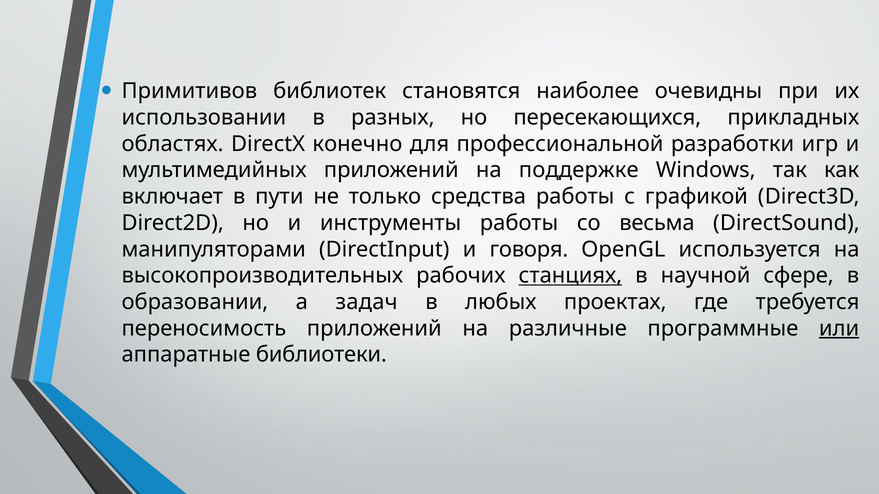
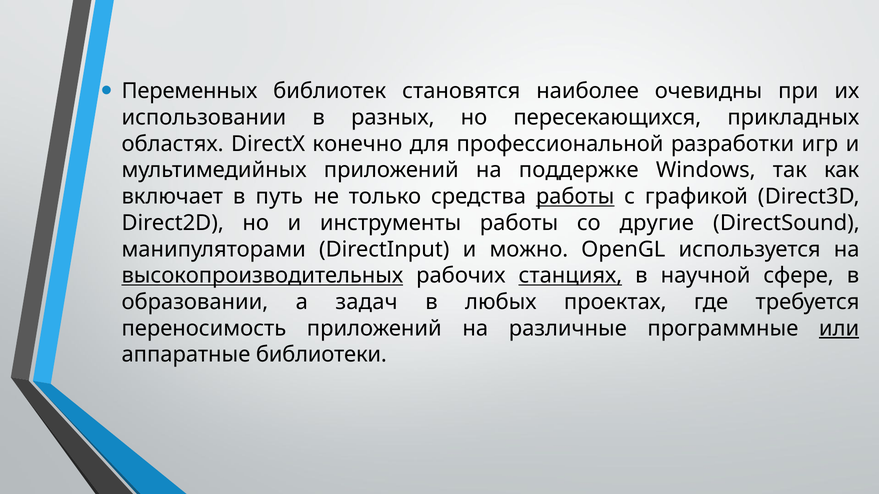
Примитивов: Примитивов -> Переменных (189, 91)
пути: пути -> путь (279, 197)
работы underline: none -> present (575, 197)
весьма: весьма -> другие (657, 223)
говоря: говоря -> можно (529, 249)
высокопроизводительных underline: none -> present (262, 276)
